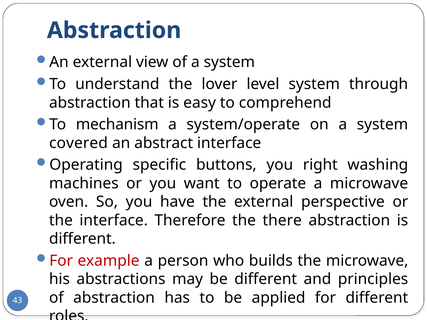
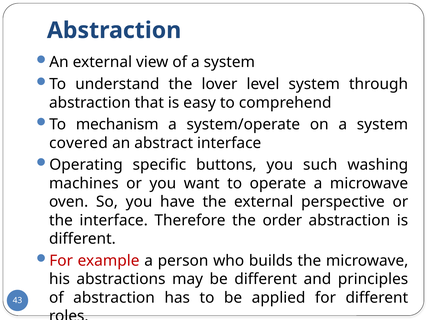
right: right -> such (320, 165)
there: there -> order (282, 221)
